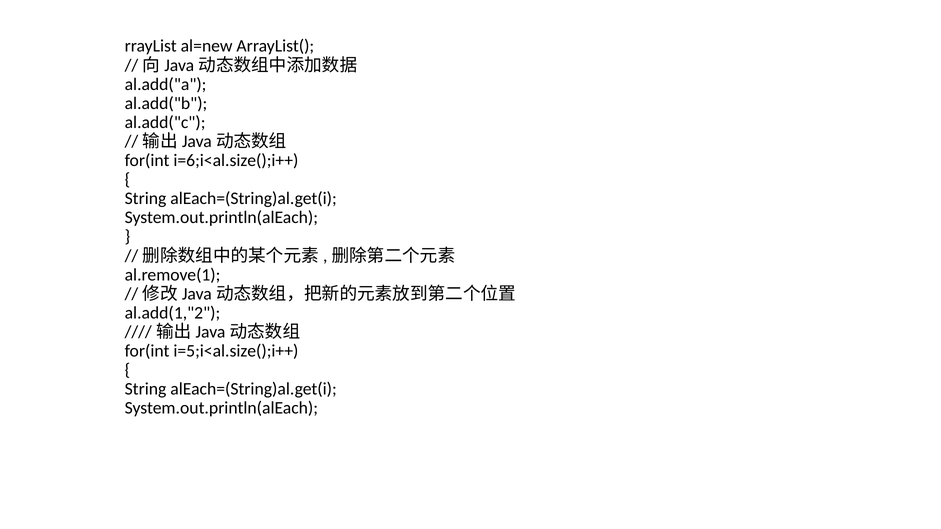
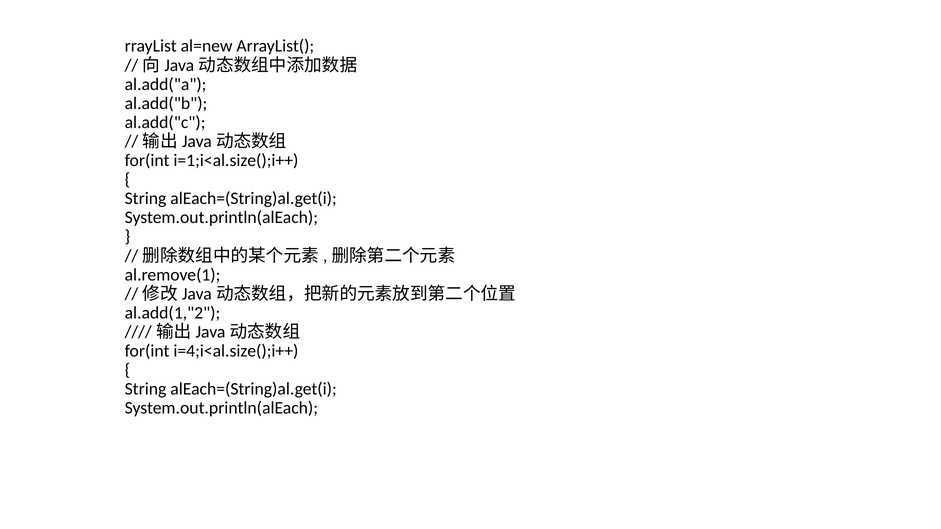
i=6;i<al.size();i++: i=6;i<al.size();i++ -> i=1;i<al.size();i++ (236, 161)
i=5;i<al.size();i++: i=5;i<al.size();i++ -> i=4;i<al.size();i++ (236, 351)
